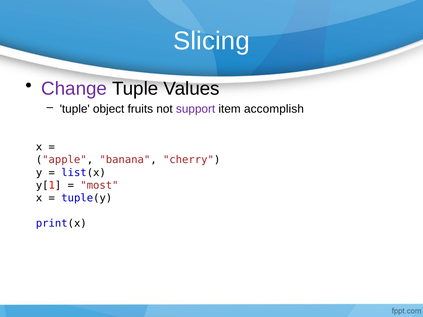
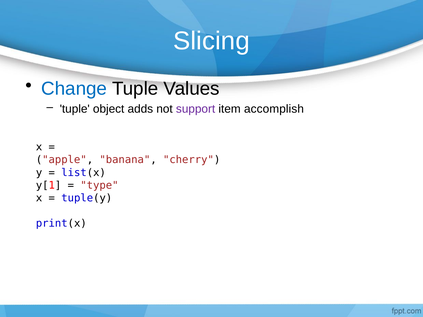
Change colour: purple -> blue (74, 89)
fruits: fruits -> adds (140, 109)
most: most -> type (99, 185)
